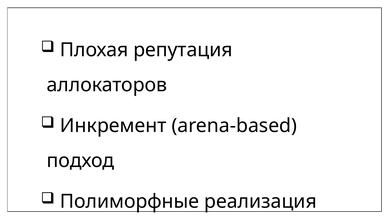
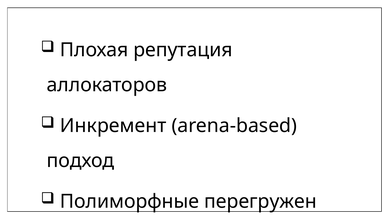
реализация: реализация -> перегружен (261, 201)
